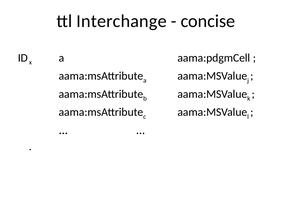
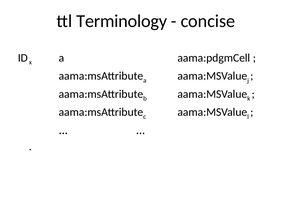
Interchange: Interchange -> Terminology (122, 21)
